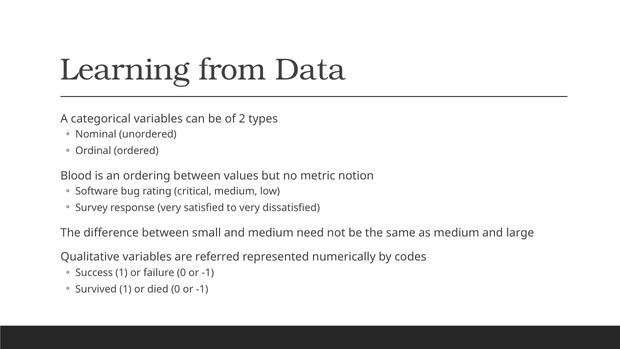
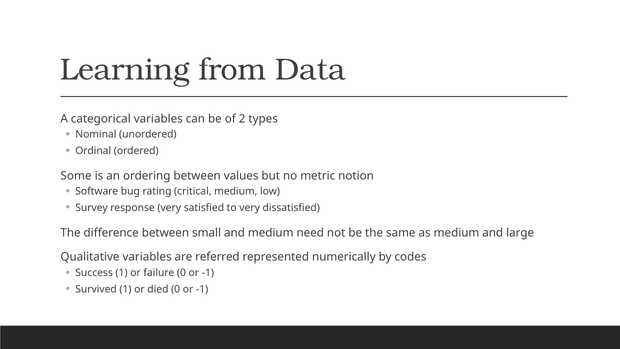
Blood: Blood -> Some (76, 176)
